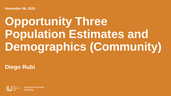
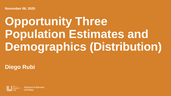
Community: Community -> Distribution (126, 47)
